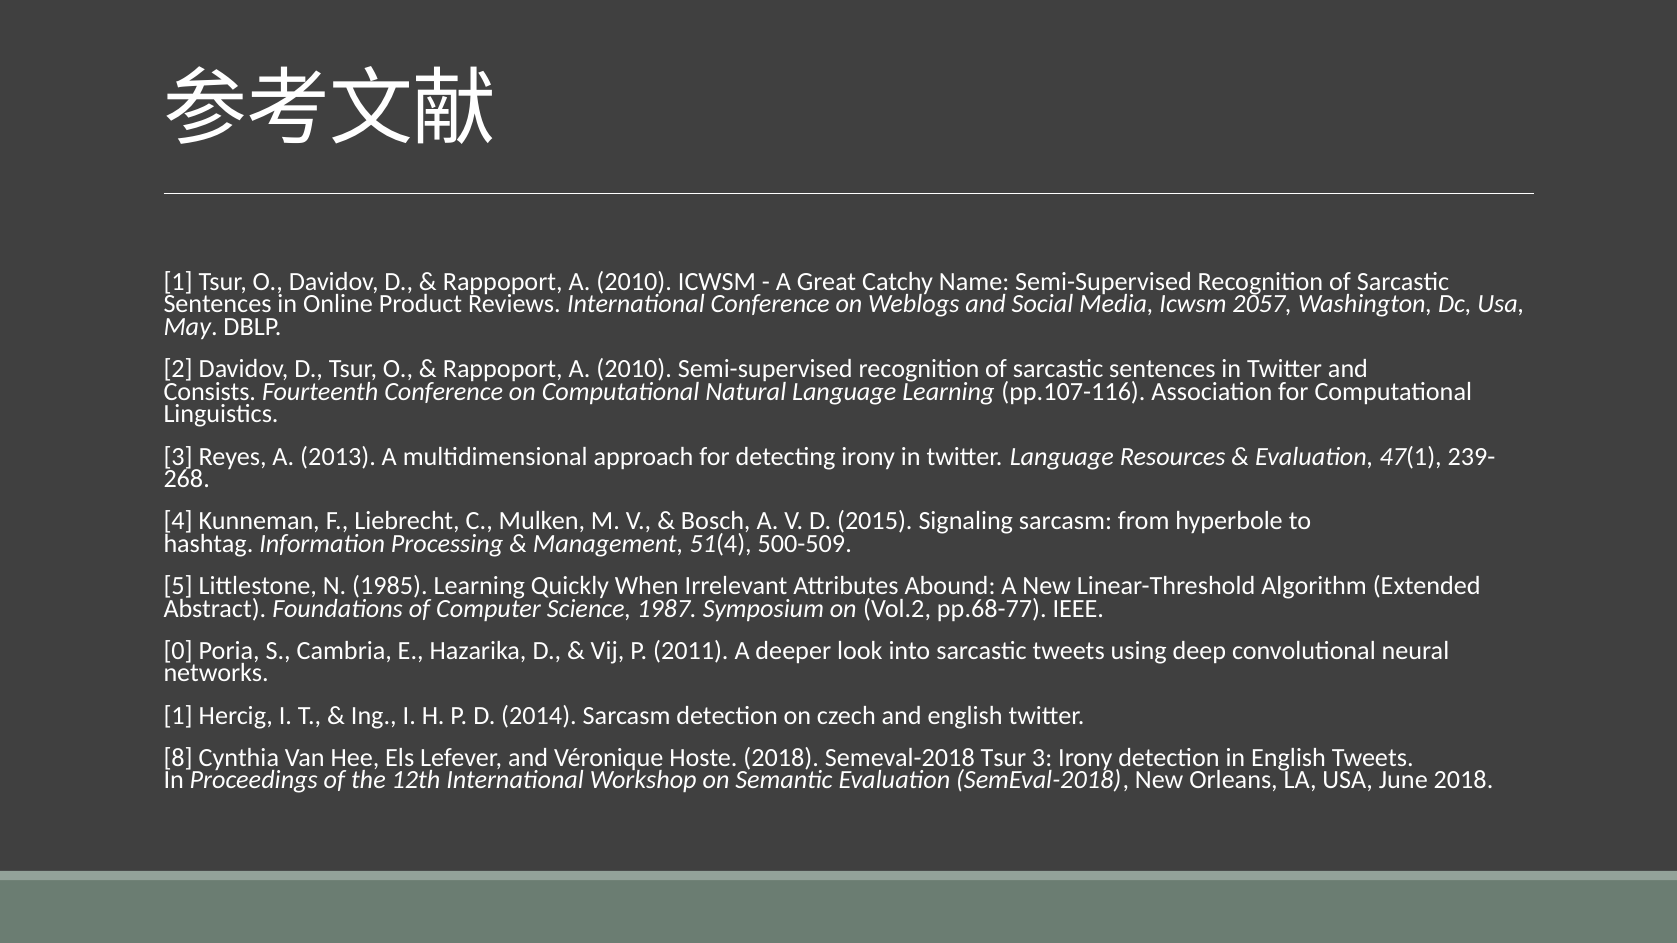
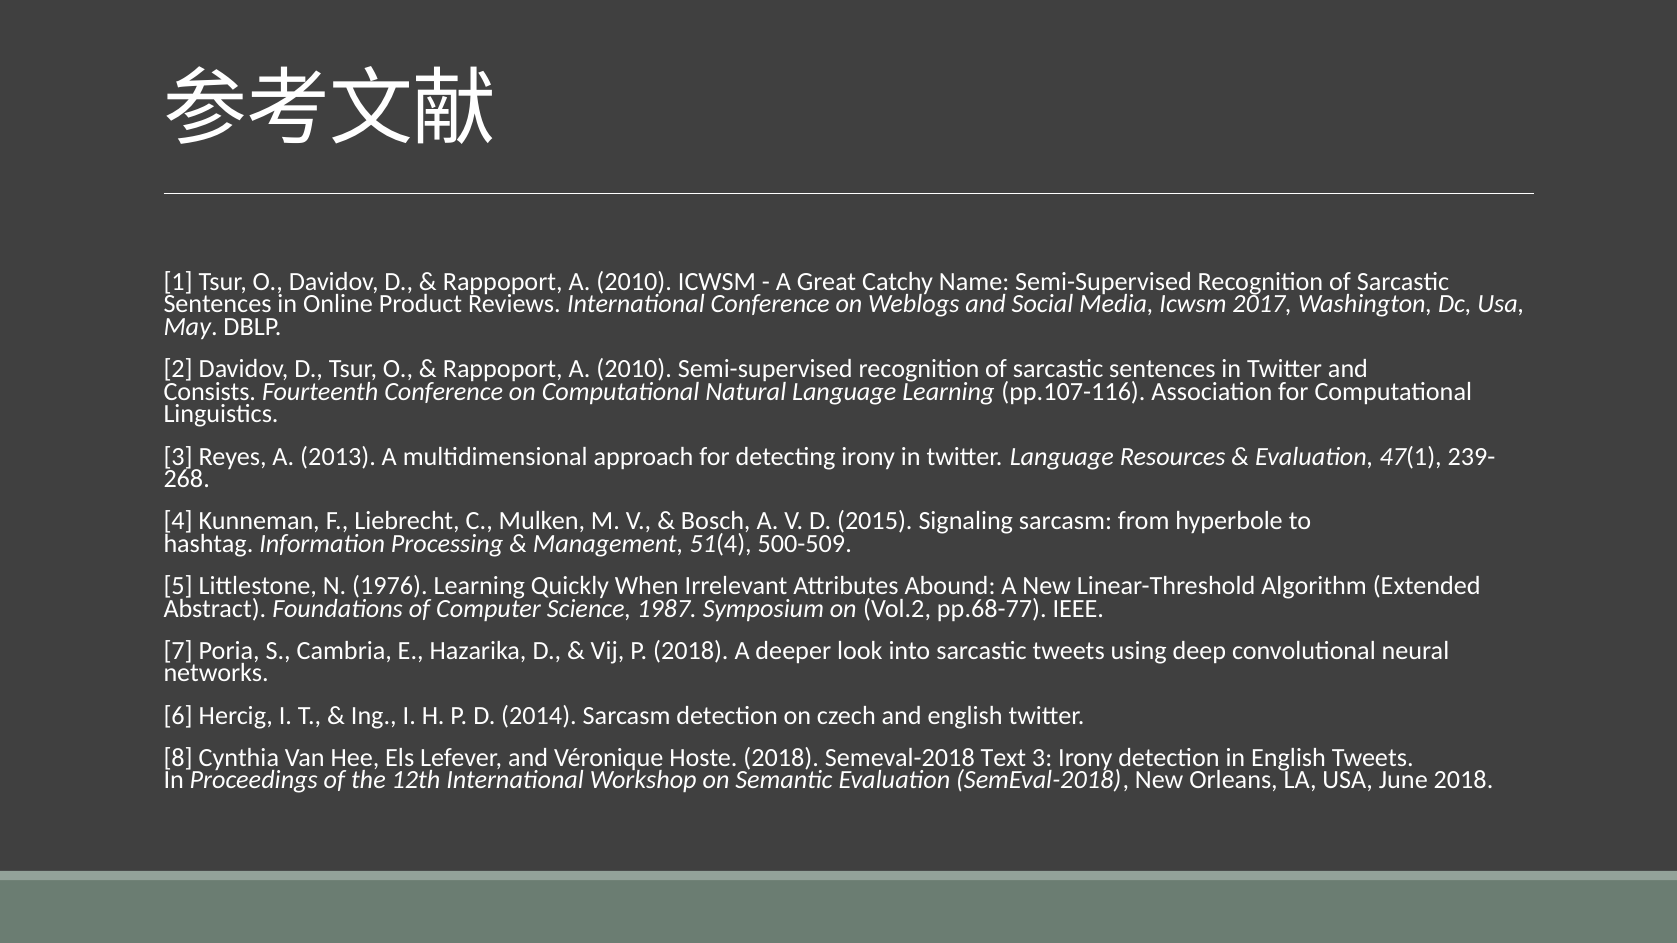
2057: 2057 -> 2017 (1262, 304)
1985: 1985 -> 1976 (390, 586)
0: 0 -> 7 (178, 651)
P 2011: 2011 -> 2018 (691, 651)
1: 1 -> 6 (178, 716)
Semeval-2018 Tsur: Tsur -> Text (1003, 758)
